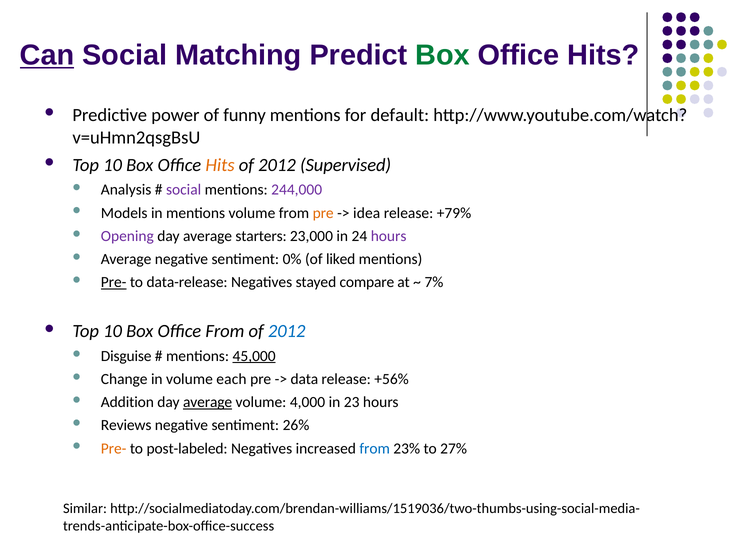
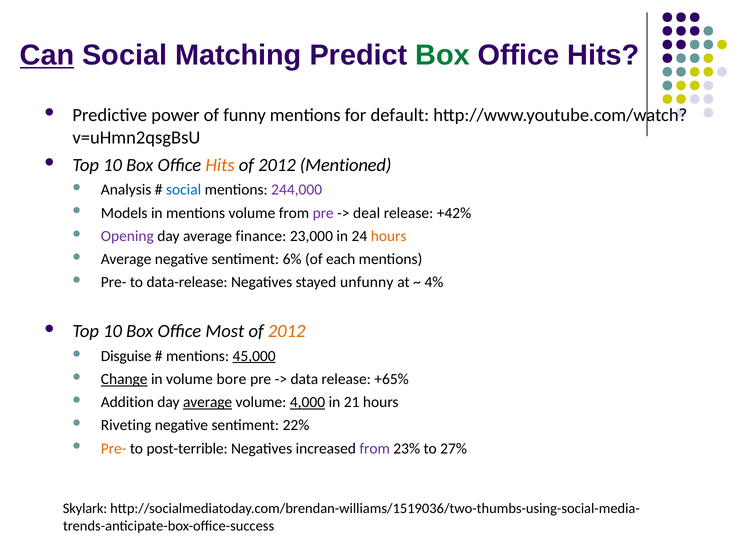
Supervised: Supervised -> Mentioned (346, 165)
social colour: purple -> blue (184, 190)
pre colour: orange -> purple (323, 213)
idea: idea -> deal (367, 213)
+79%: +79% -> +42% (454, 213)
starters: starters -> finance (261, 236)
hours colour: purple -> orange (389, 236)
0%: 0% -> 6% (292, 259)
liked: liked -> each (341, 259)
Pre- underline: present -> none (114, 282)
compare: compare -> unfunny (367, 282)
7%: 7% -> 4% (434, 282)
Office From: From -> Most (225, 331)
2012 colour: blue -> orange (287, 331)
Change underline: none -> present (124, 379)
each: each -> bore (231, 379)
+56%: +56% -> +65% (392, 379)
4,000 underline: none -> present (307, 402)
23: 23 -> 21 (352, 402)
Reviews: Reviews -> Riveting (126, 426)
26%: 26% -> 22% (296, 426)
post-labeled: post-labeled -> post-terrible (187, 449)
from colour: blue -> purple (375, 449)
Similar: Similar -> Skylark (85, 509)
